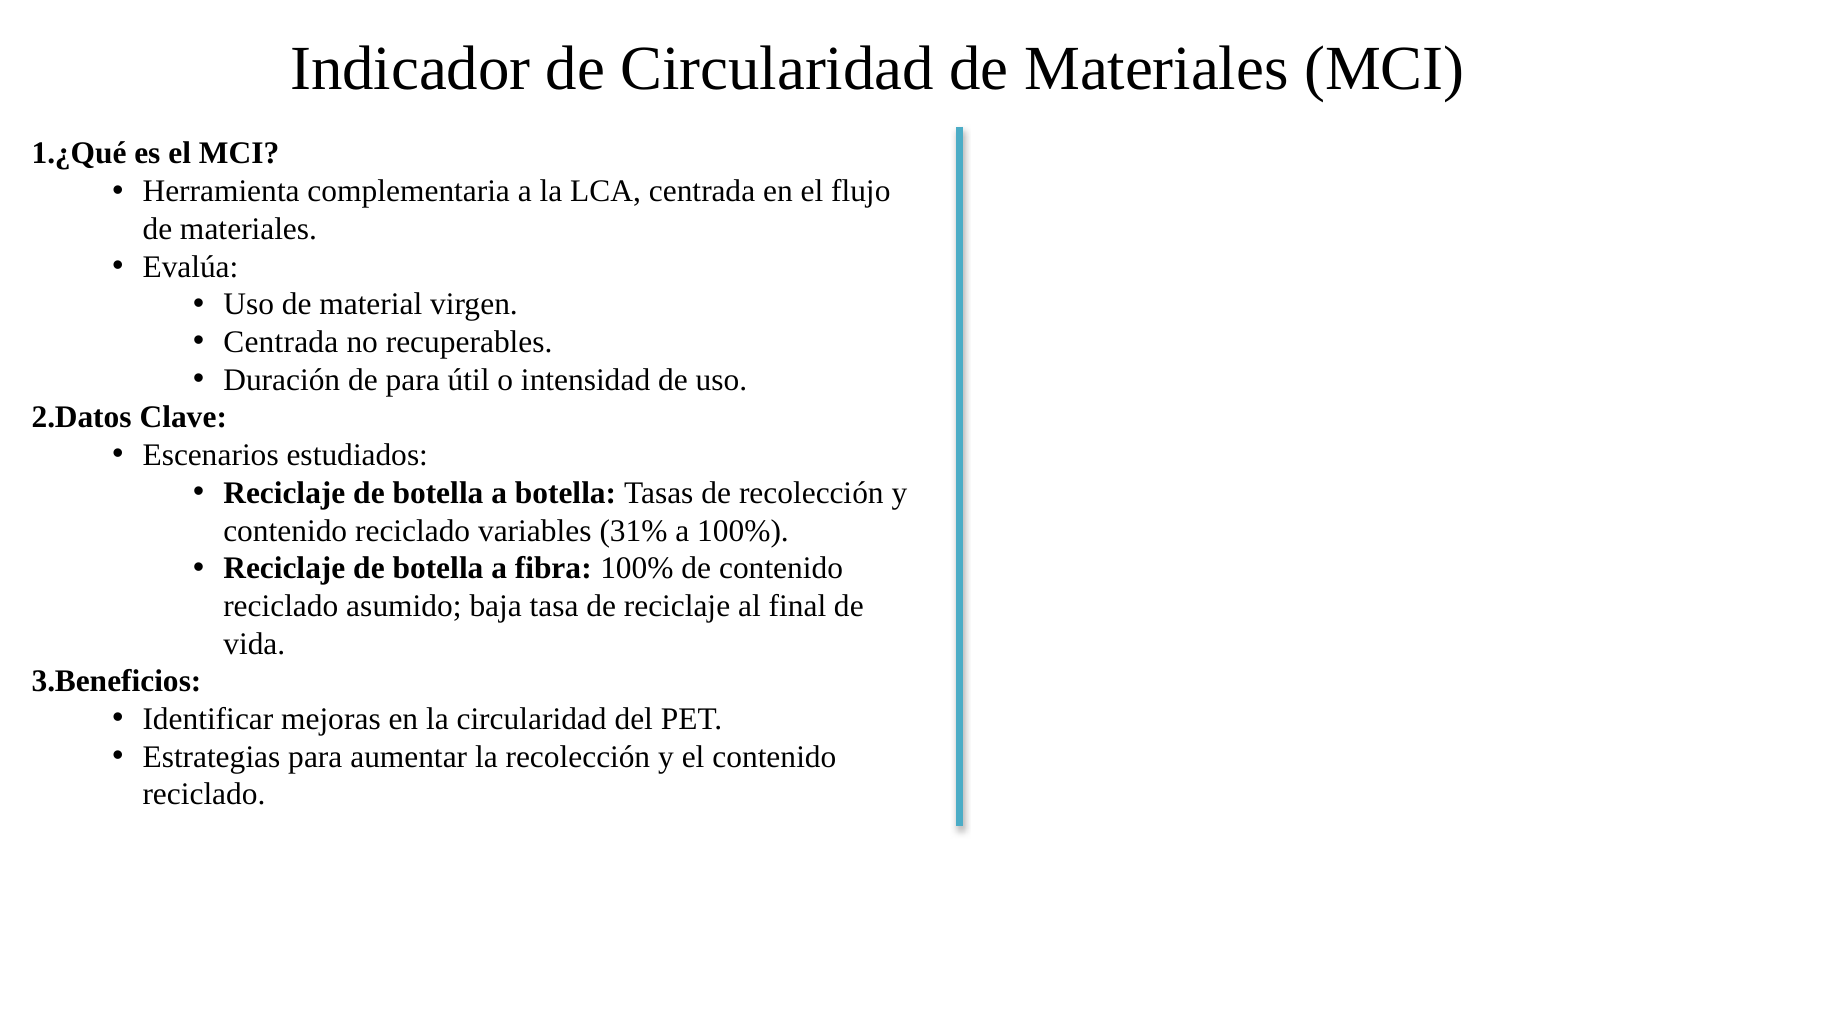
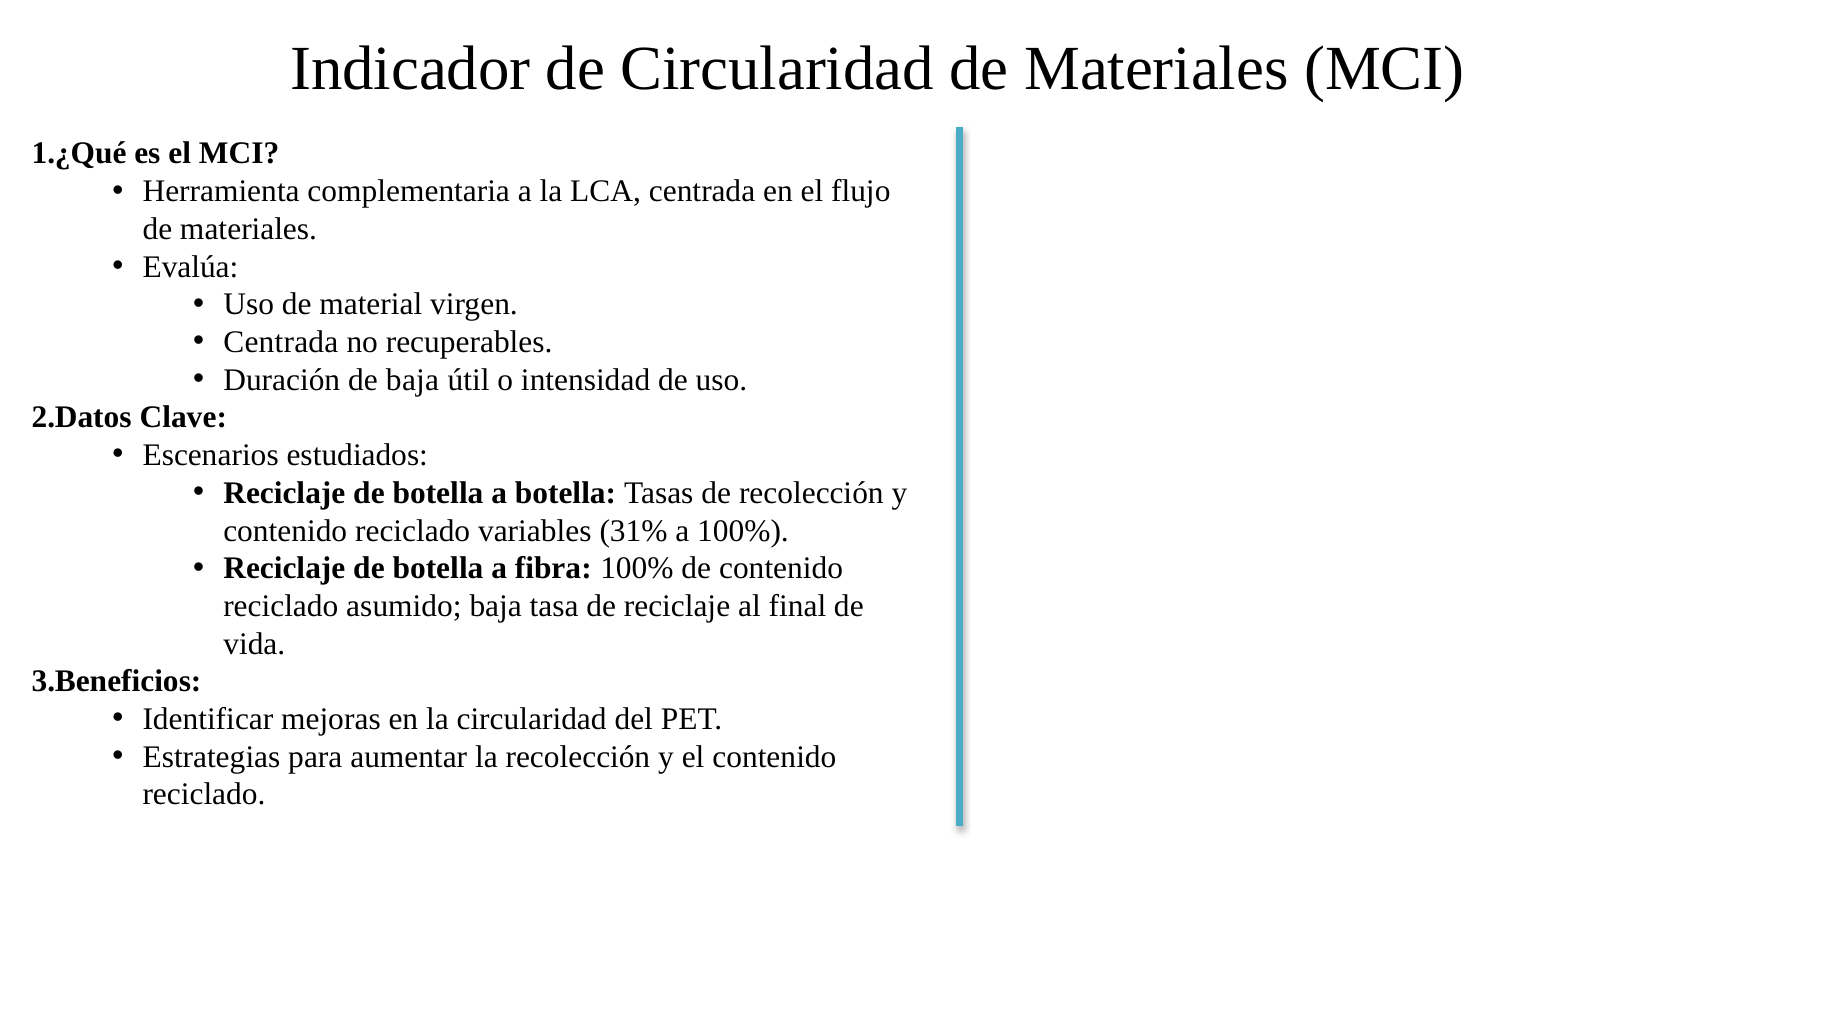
de para: para -> baja (413, 380)
